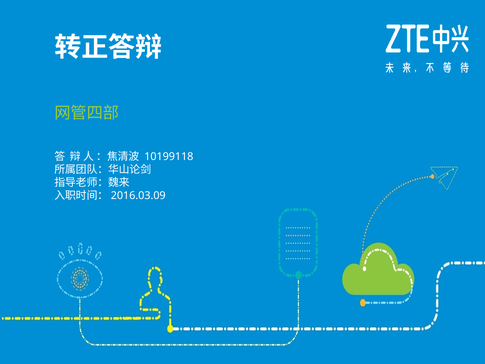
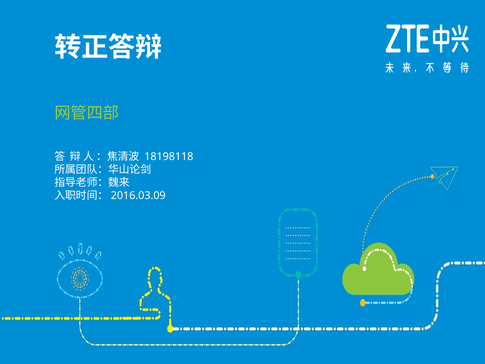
10199118: 10199118 -> 18198118 (169, 157)
